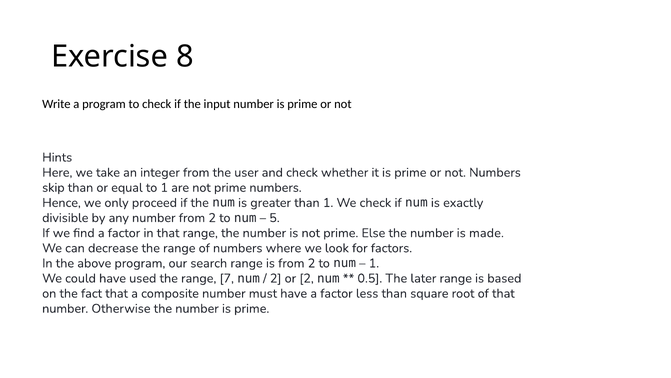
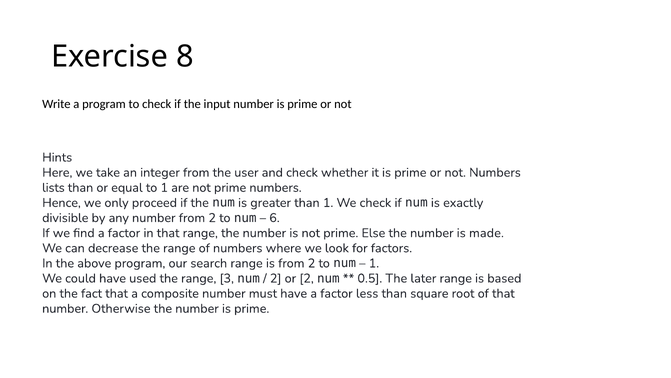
skip: skip -> lists (53, 187)
5: 5 -> 6 (274, 218)
7: 7 -> 3 (227, 278)
